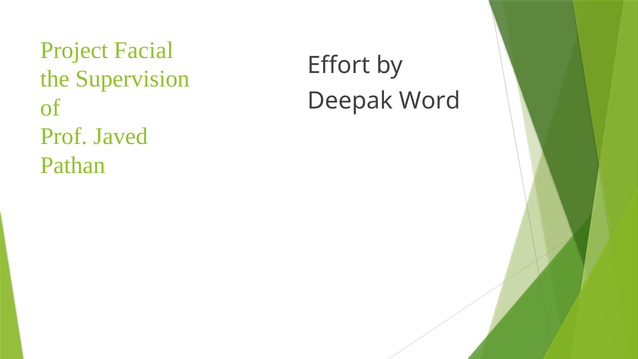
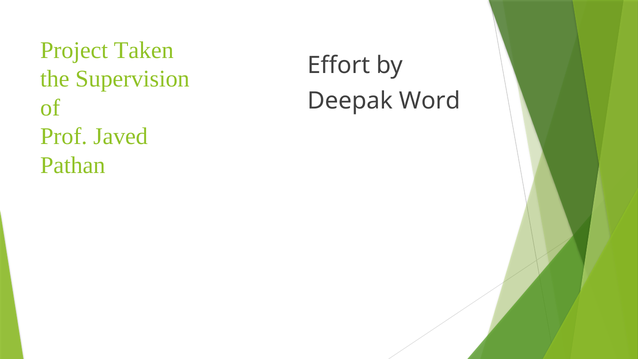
Facial: Facial -> Taken (144, 50)
